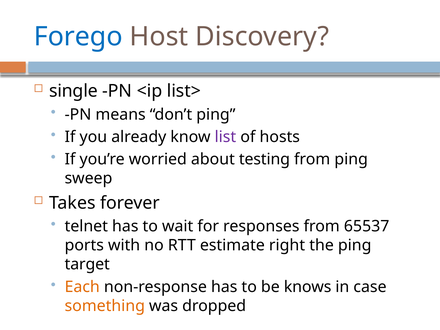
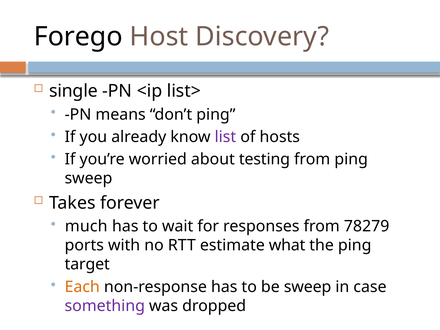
Forego colour: blue -> black (78, 37)
telnet: telnet -> much (86, 226)
65537: 65537 -> 78279 (367, 226)
right: right -> what (287, 245)
be knows: knows -> sweep (308, 287)
something colour: orange -> purple (105, 306)
